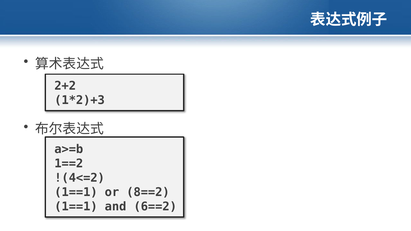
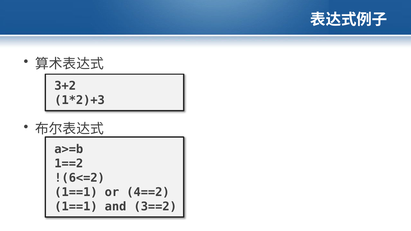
2+2: 2+2 -> 3+2 (65, 86)
!(4<=2: !(4<=2 -> !(6<=2 (80, 178)
8==2: 8==2 -> 4==2 (148, 192)
6==2: 6==2 -> 3==2 (155, 207)
